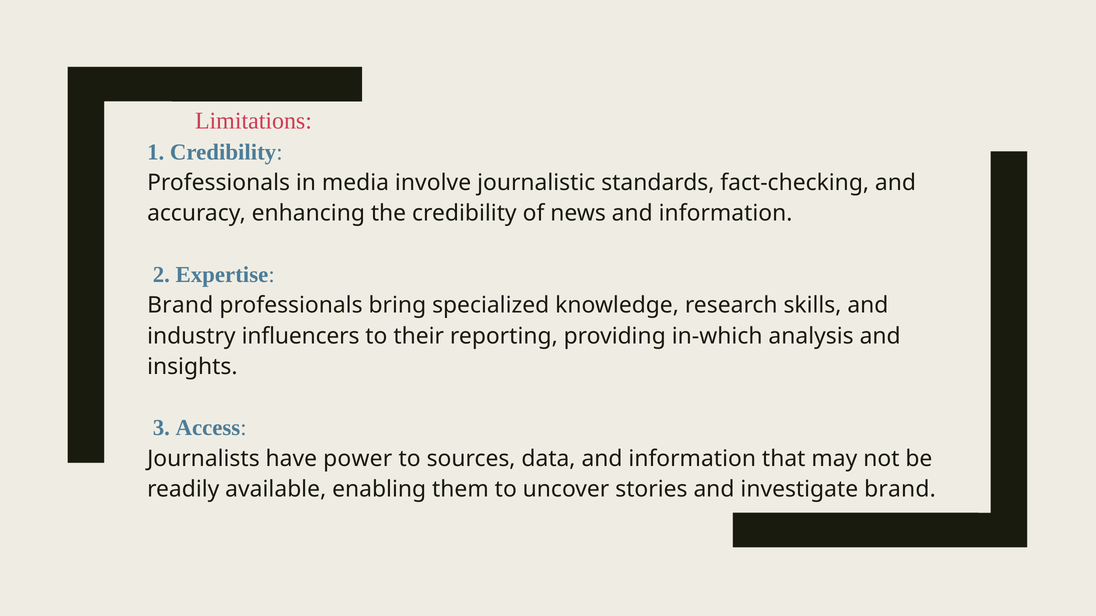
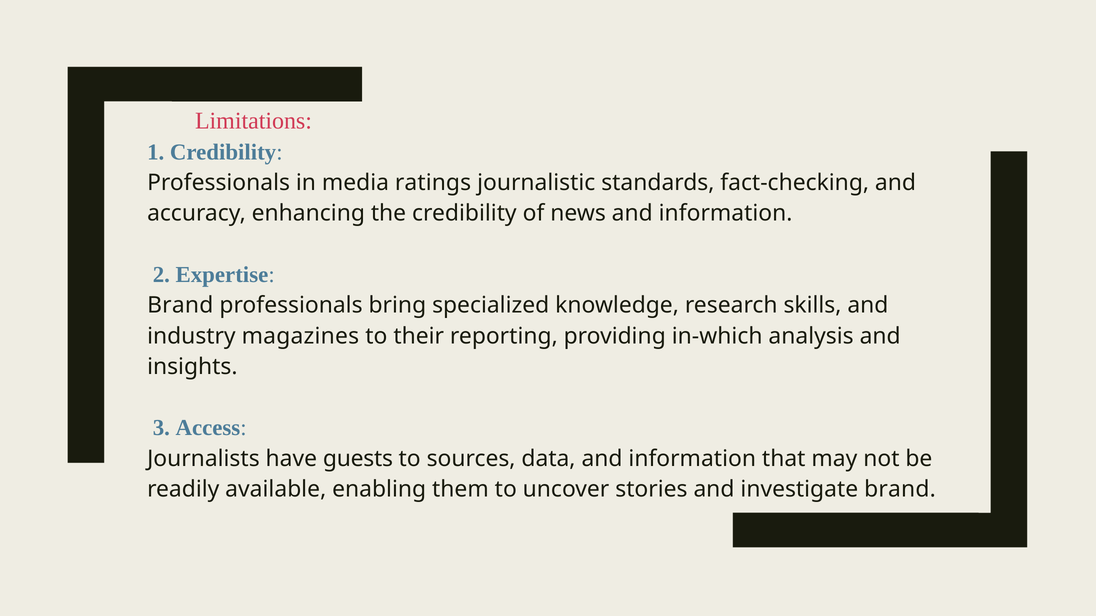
involve: involve -> ratings (433, 183)
influencers: influencers -> magazines (300, 336)
power: power -> guests (358, 459)
